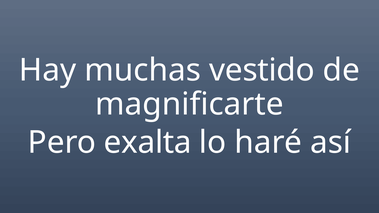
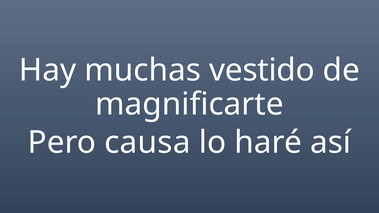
exalta: exalta -> causa (147, 142)
